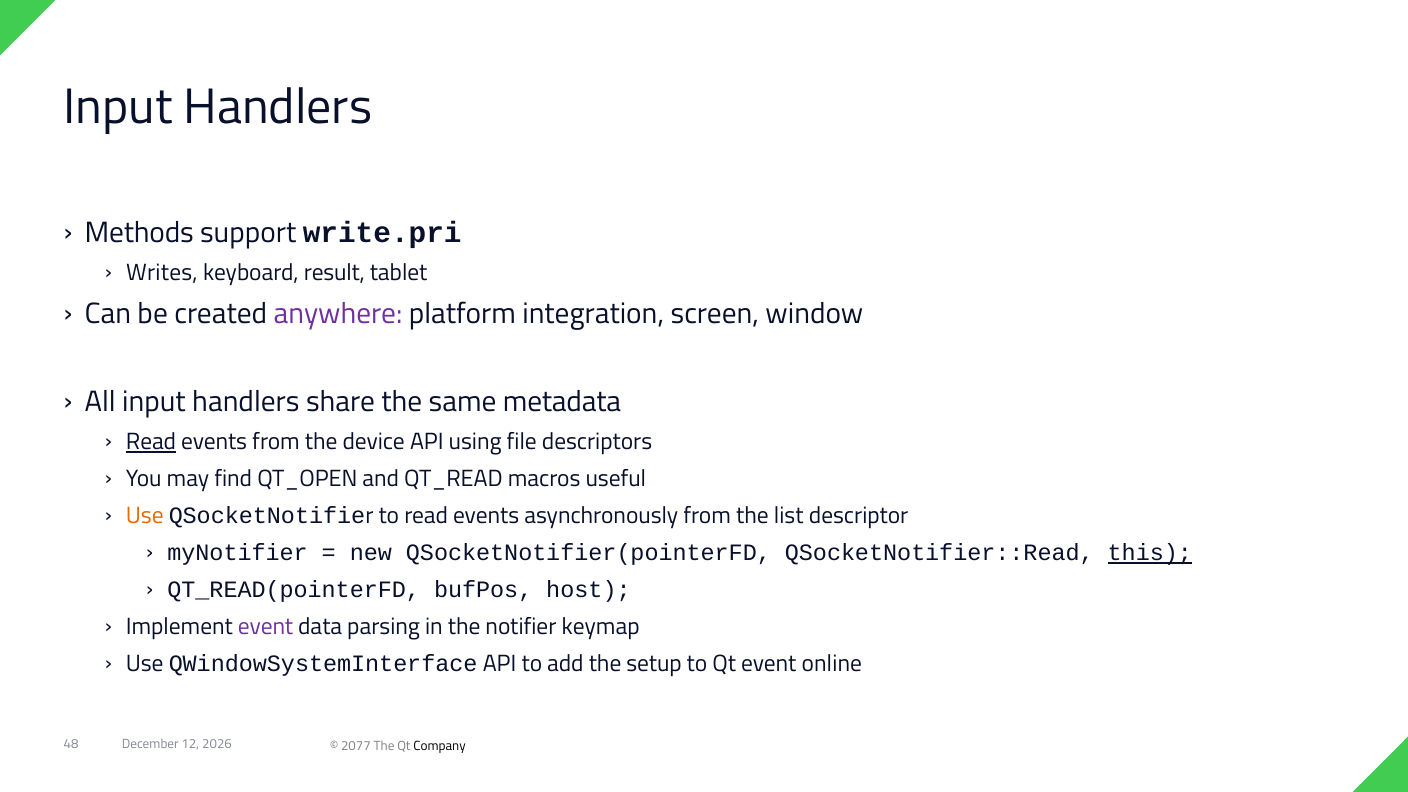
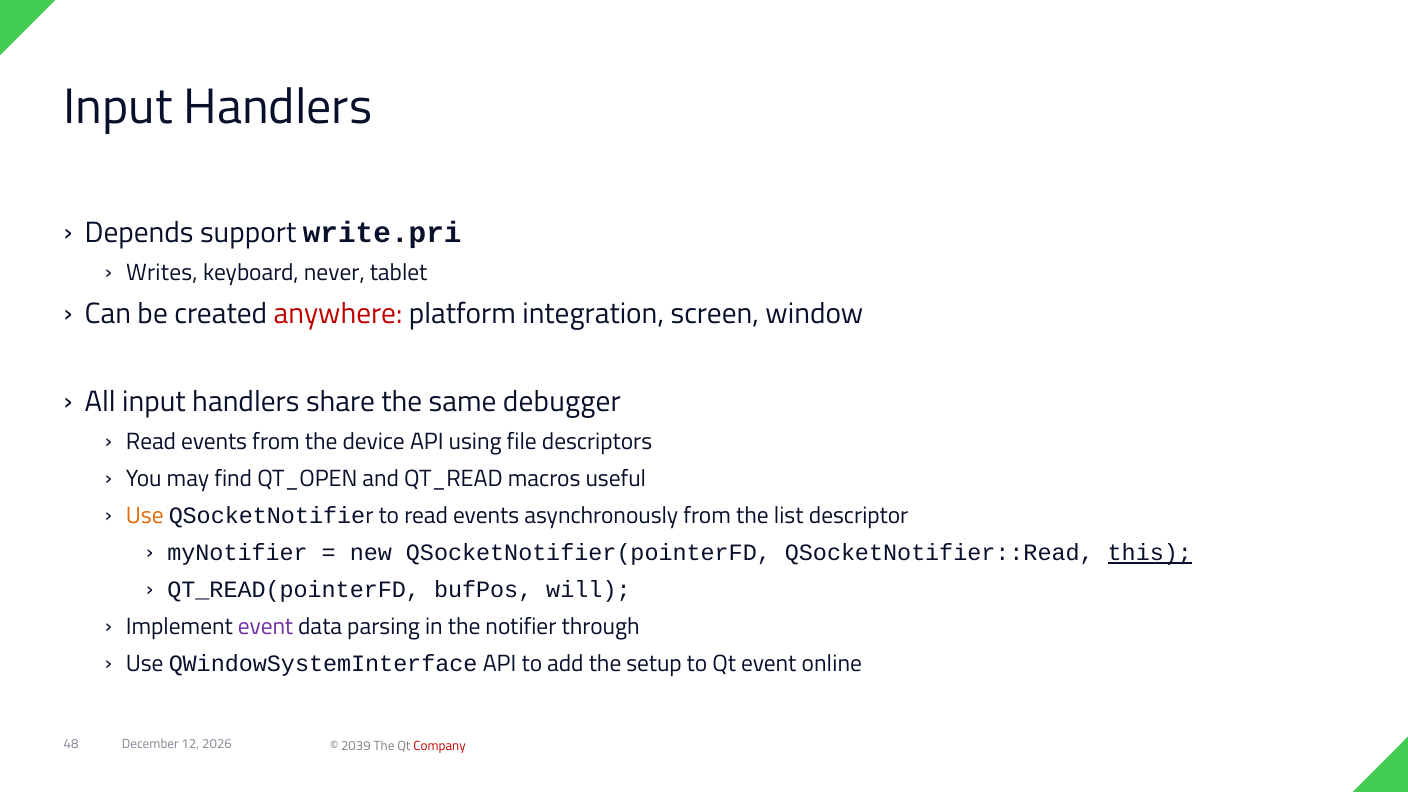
Methods: Methods -> Depends (139, 233)
result: result -> never (334, 273)
anywhere colour: purple -> red (338, 314)
metadata: metadata -> debugger (562, 402)
Read underline: present -> none (151, 442)
host: host -> will (588, 590)
keymap: keymap -> through (601, 627)
2077: 2077 -> 2039 (356, 746)
Company colour: black -> red (440, 746)
